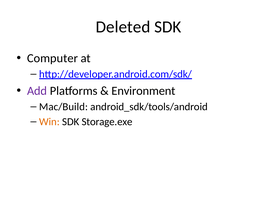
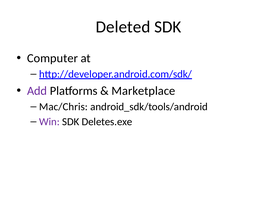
Environment: Environment -> Marketplace (143, 91)
Mac/Build: Mac/Build -> Mac/Chris (63, 107)
Win colour: orange -> purple (49, 122)
Storage.exe: Storage.exe -> Deletes.exe (107, 122)
